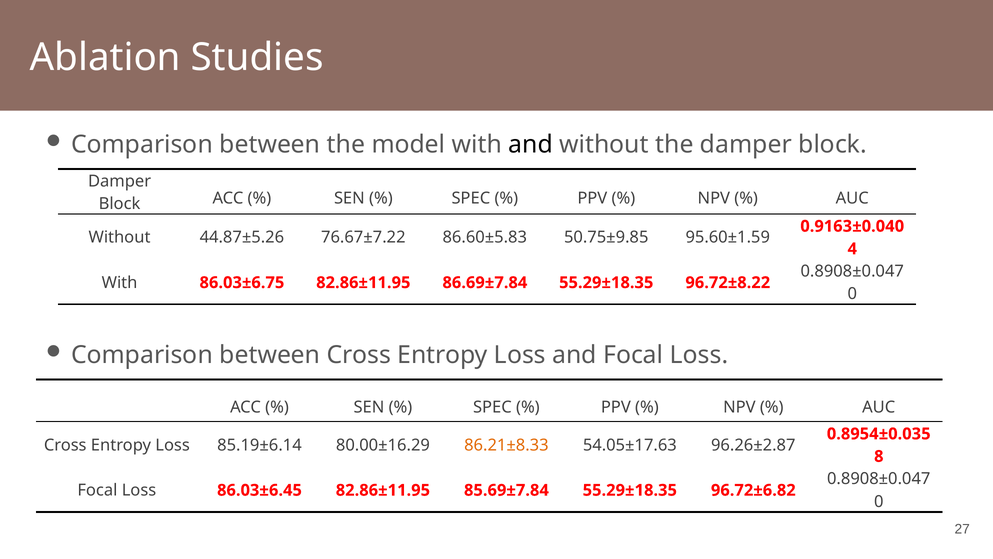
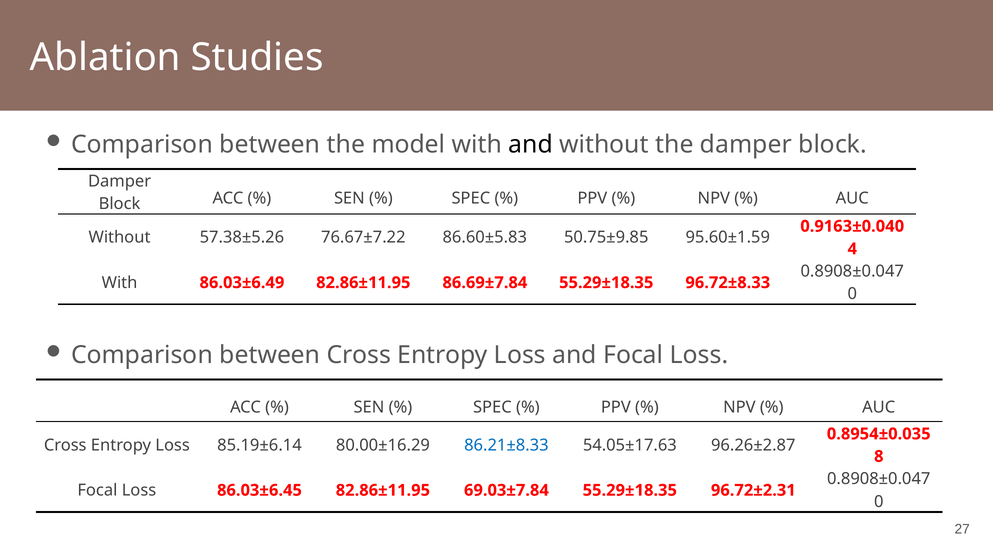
44.87±5.26: 44.87±5.26 -> 57.38±5.26 (242, 237)
86.03±6.75: 86.03±6.75 -> 86.03±6.49 (242, 282)
96.72±8.22: 96.72±8.22 -> 96.72±8.33 (728, 282)
86.21±8.33 colour: orange -> blue (506, 445)
85.69±7.84: 85.69±7.84 -> 69.03±7.84 (506, 490)
96.72±6.82: 96.72±6.82 -> 96.72±2.31 (753, 490)
